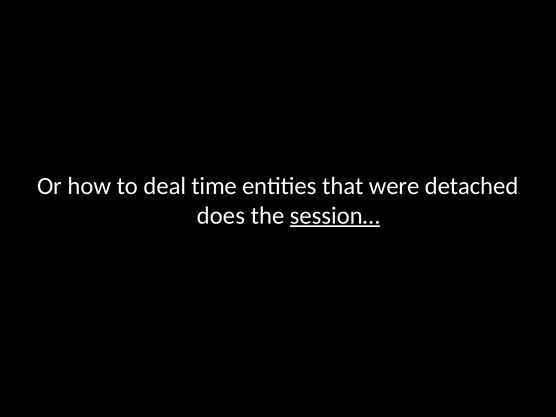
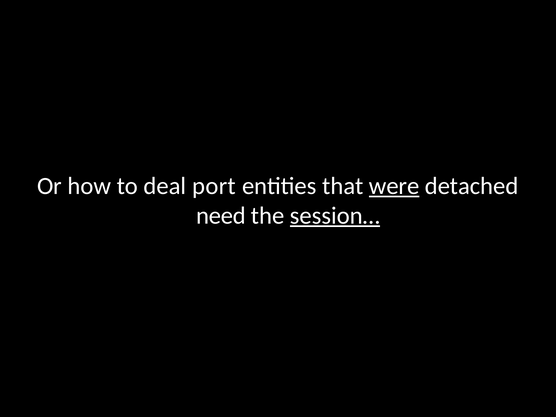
time: time -> port (214, 186)
were underline: none -> present (394, 186)
does: does -> need (221, 216)
